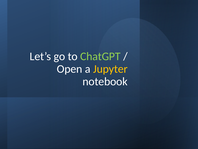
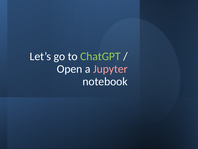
Jupyter colour: yellow -> pink (110, 69)
